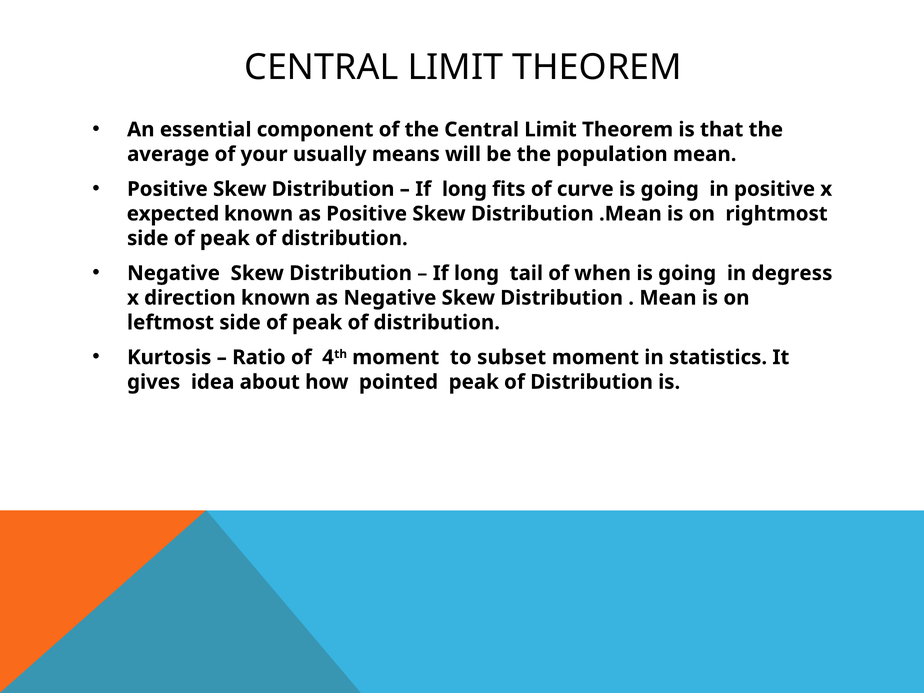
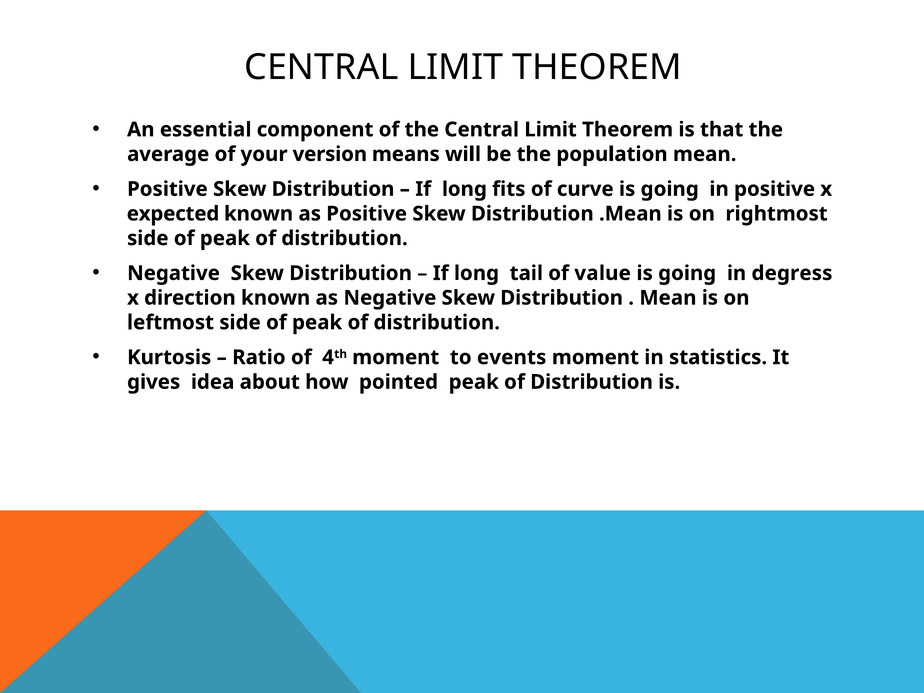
usually: usually -> version (330, 154)
when: when -> value (603, 273)
subset: subset -> events (512, 357)
